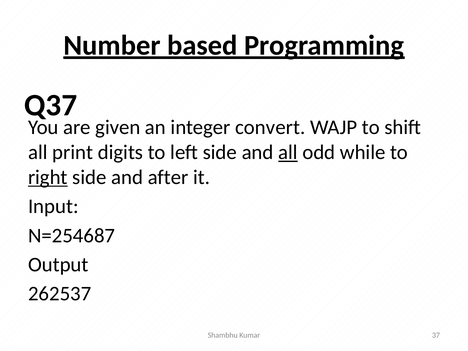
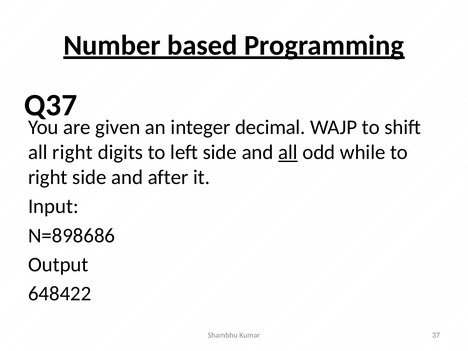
convert: convert -> decimal (270, 127)
all print: print -> right (73, 152)
right underline: present -> none (48, 177)
N=254687: N=254687 -> N=898686 (72, 236)
262537: 262537 -> 648422 (60, 294)
